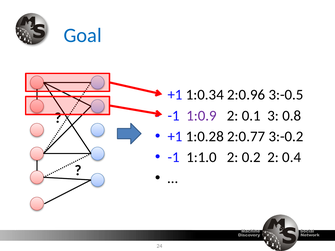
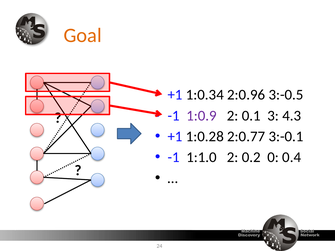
Goal colour: blue -> orange (83, 35)
0.8: 0.8 -> 4.3 (292, 116)
3:-0.2: 3:-0.2 -> 3:-0.1 (286, 137)
0.2 2: 2 -> 0 (273, 157)
